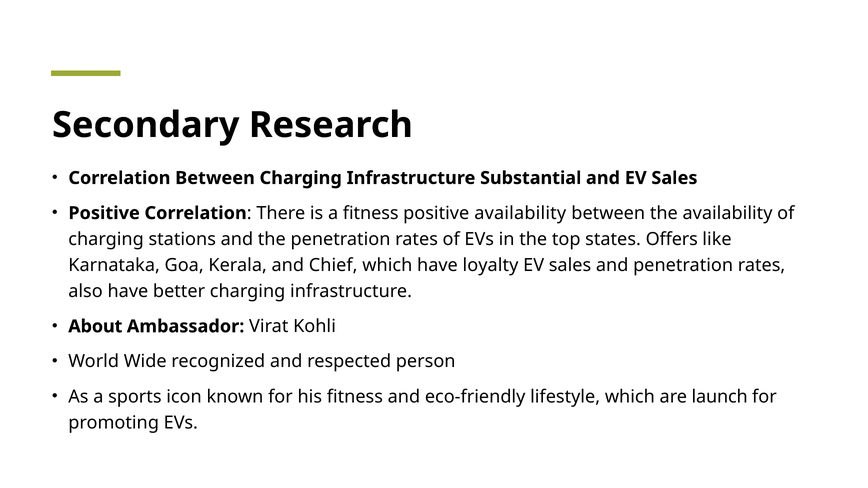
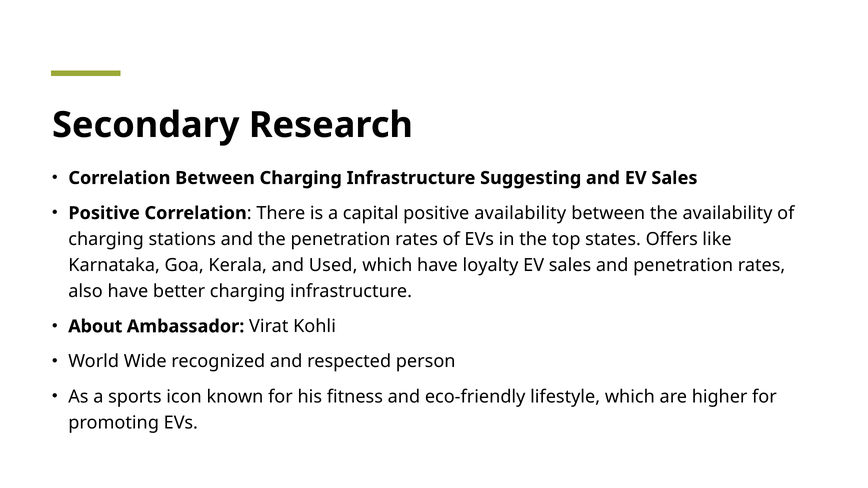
Substantial: Substantial -> Suggesting (531, 178)
a fitness: fitness -> capital (371, 213)
Chief: Chief -> Used (333, 265)
launch: launch -> higher (720, 397)
